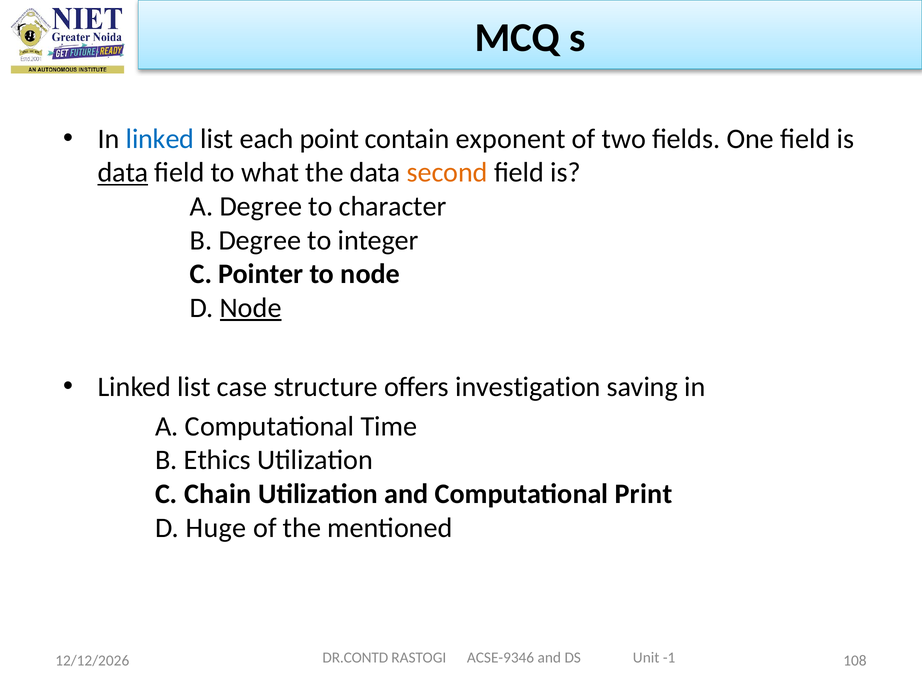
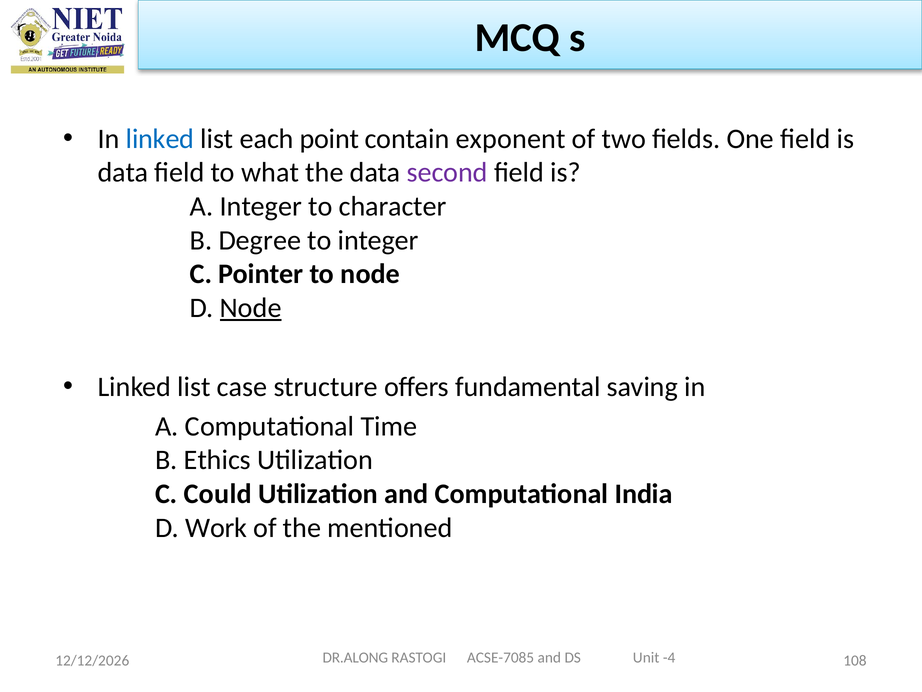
data underline: present -> none (123, 173)
second colour: orange -> purple (447, 173)
A Degree: Degree -> Integer (261, 206)
investigation: investigation -> fundamental (528, 387)
Chain: Chain -> Could (218, 494)
Print: Print -> India (644, 494)
Huge: Huge -> Work (216, 527)
DR.CONTD: DR.CONTD -> DR.ALONG (355, 657)
ACSE-9346: ACSE-9346 -> ACSE-7085 (501, 657)
-1: -1 -> -4 (669, 657)
